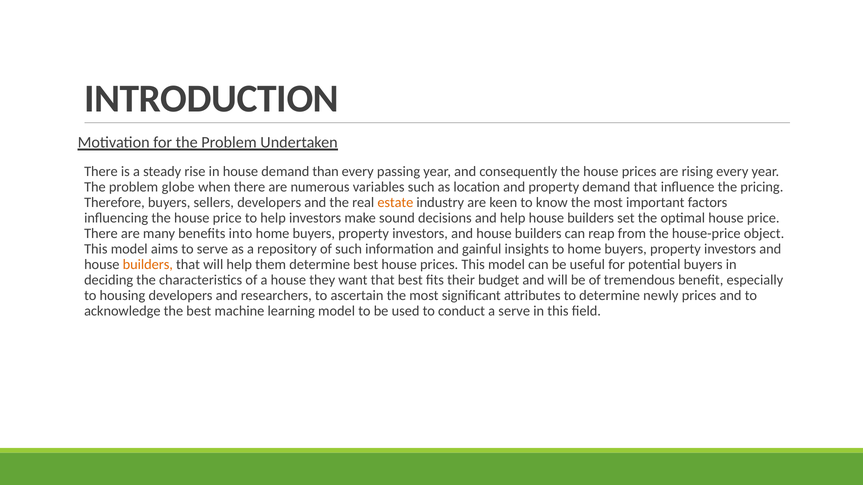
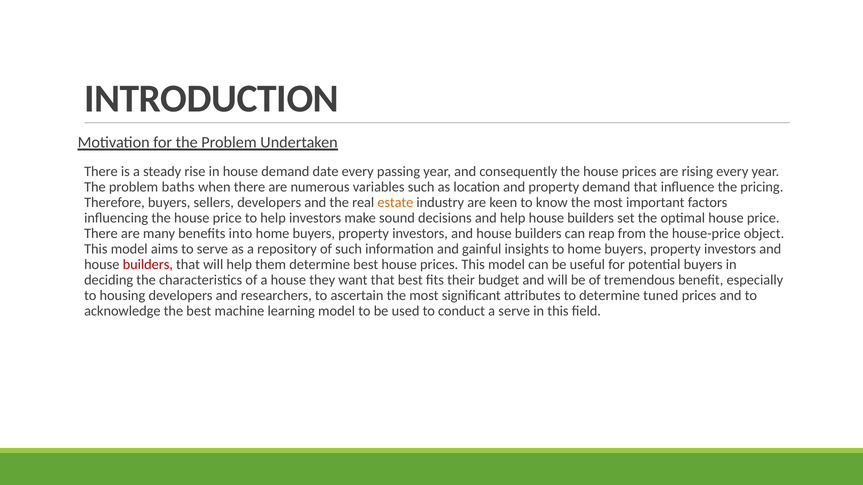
than: than -> date (326, 172)
globe: globe -> baths (178, 187)
builders colour: orange -> red (148, 265)
newly: newly -> tuned (661, 296)
